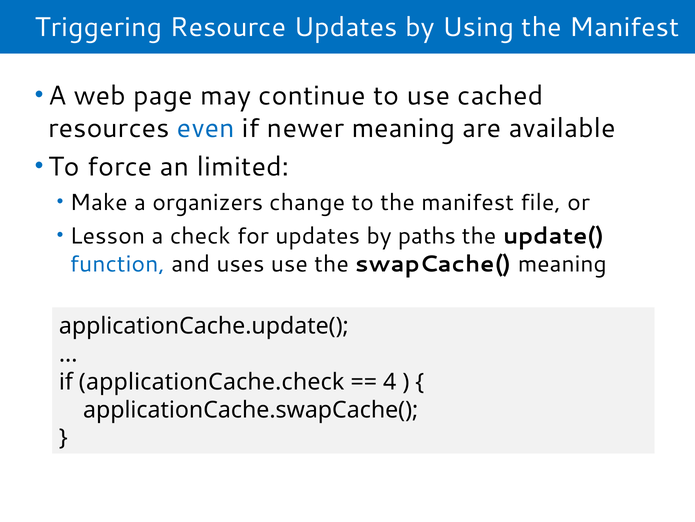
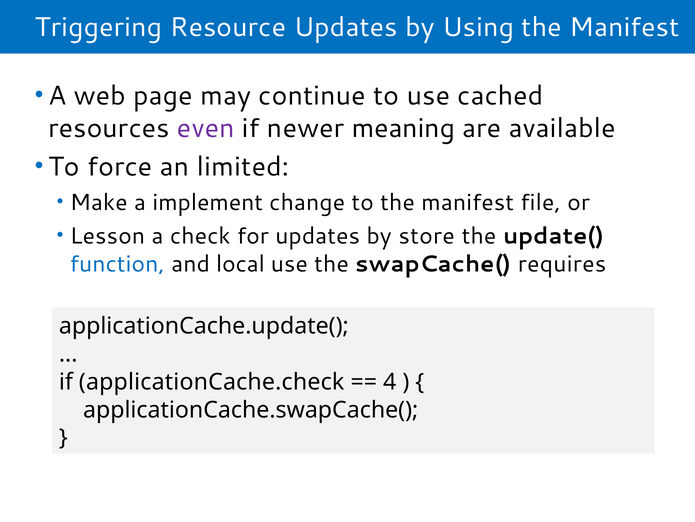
even colour: blue -> purple (206, 128)
organizers: organizers -> implement (208, 202)
paths: paths -> store (427, 236)
uses: uses -> local (240, 263)
swapCache( meaning: meaning -> requires (562, 263)
